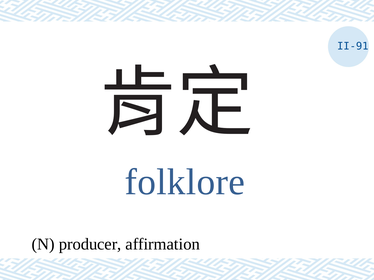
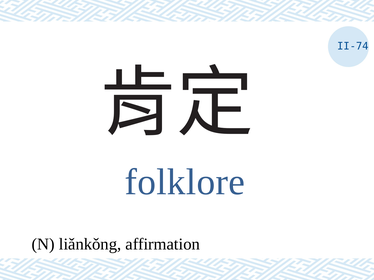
II-91: II-91 -> II-74 (353, 46)
producer: producer -> liǎnkǒng (90, 245)
